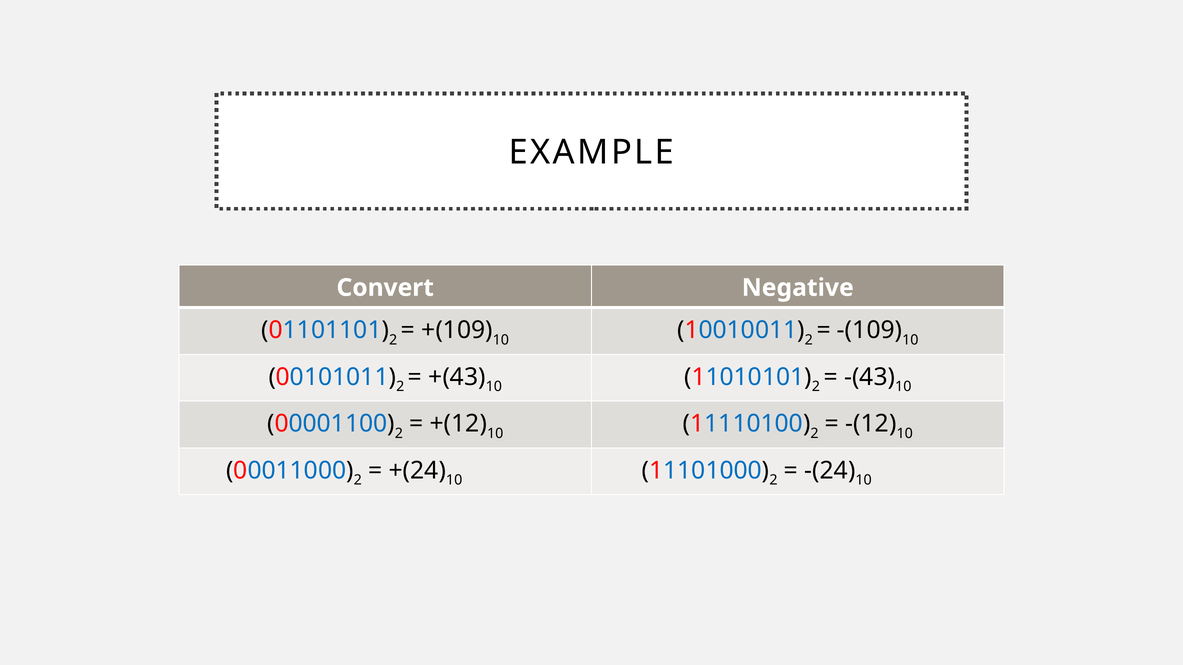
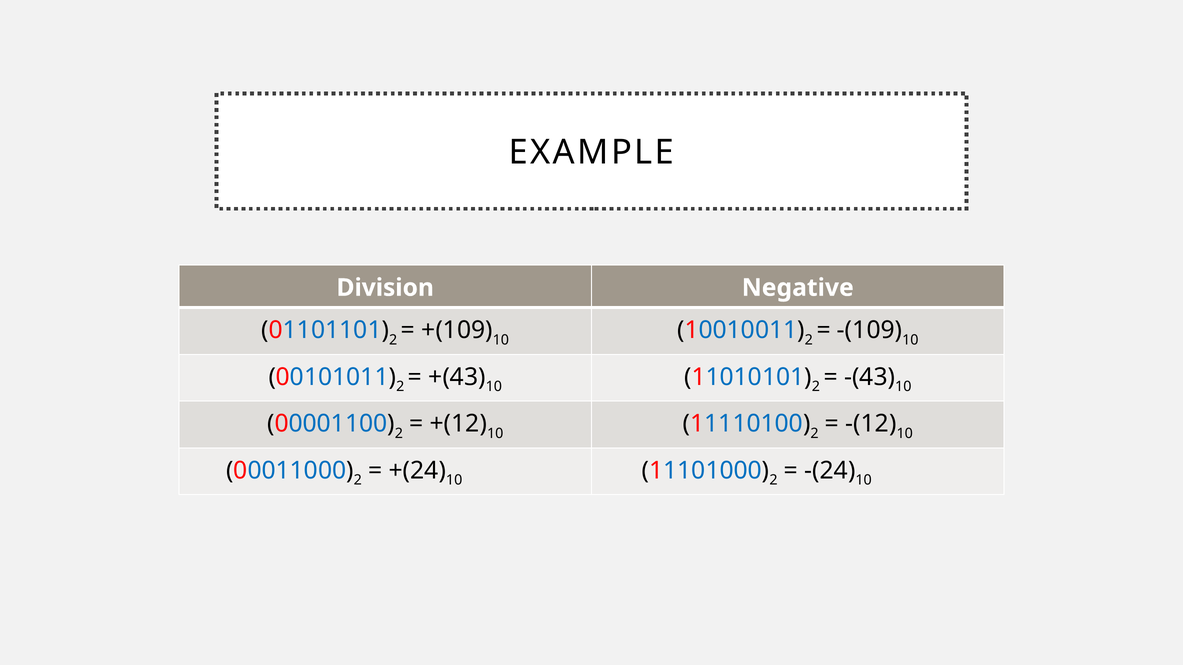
Convert: Convert -> Division (385, 288)
